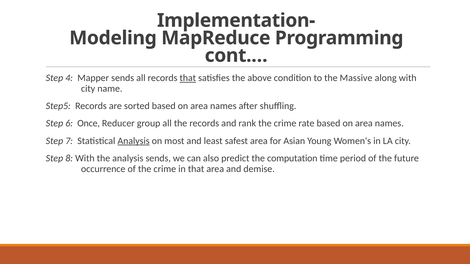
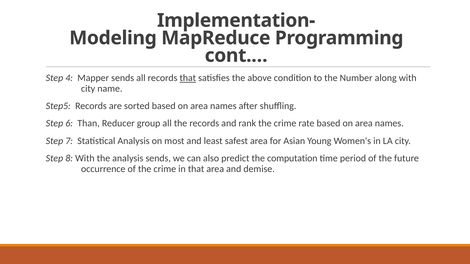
Massive: Massive -> Number (356, 78)
Once: Once -> Than (89, 124)
Analysis underline: present -> none (134, 141)
